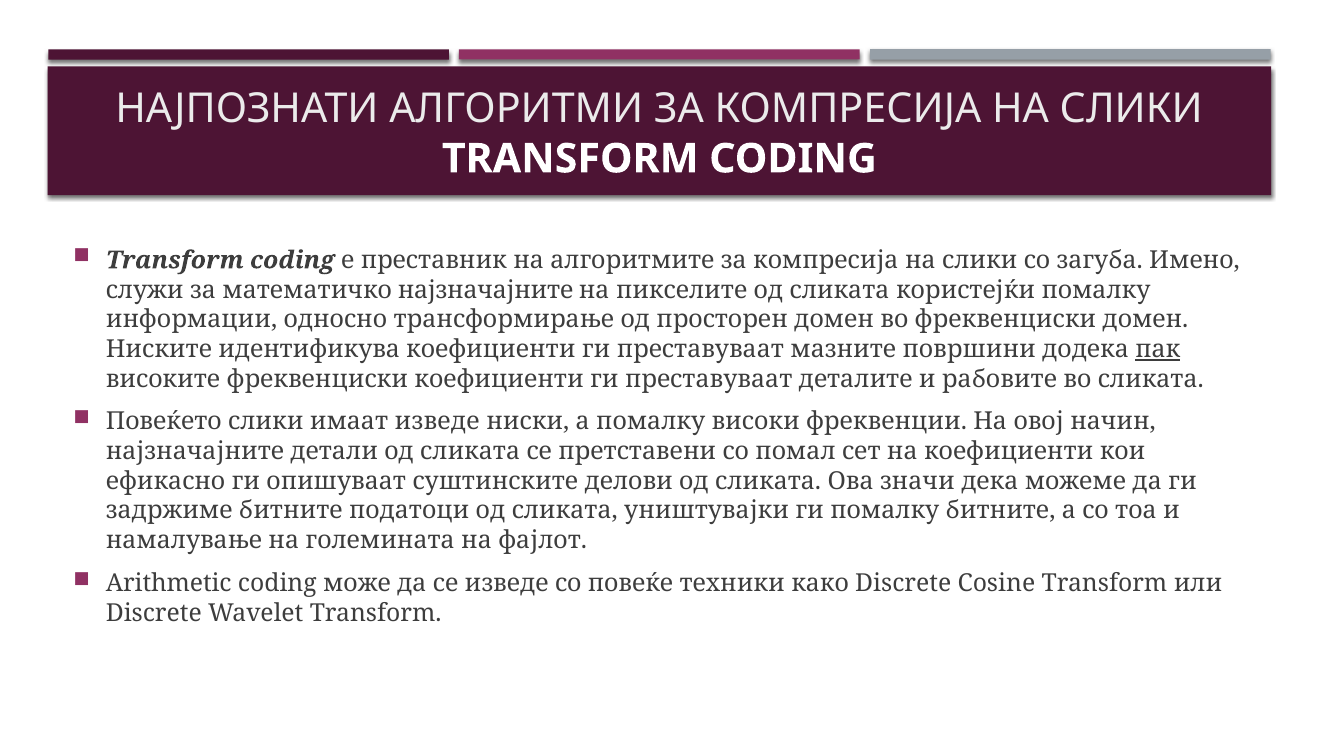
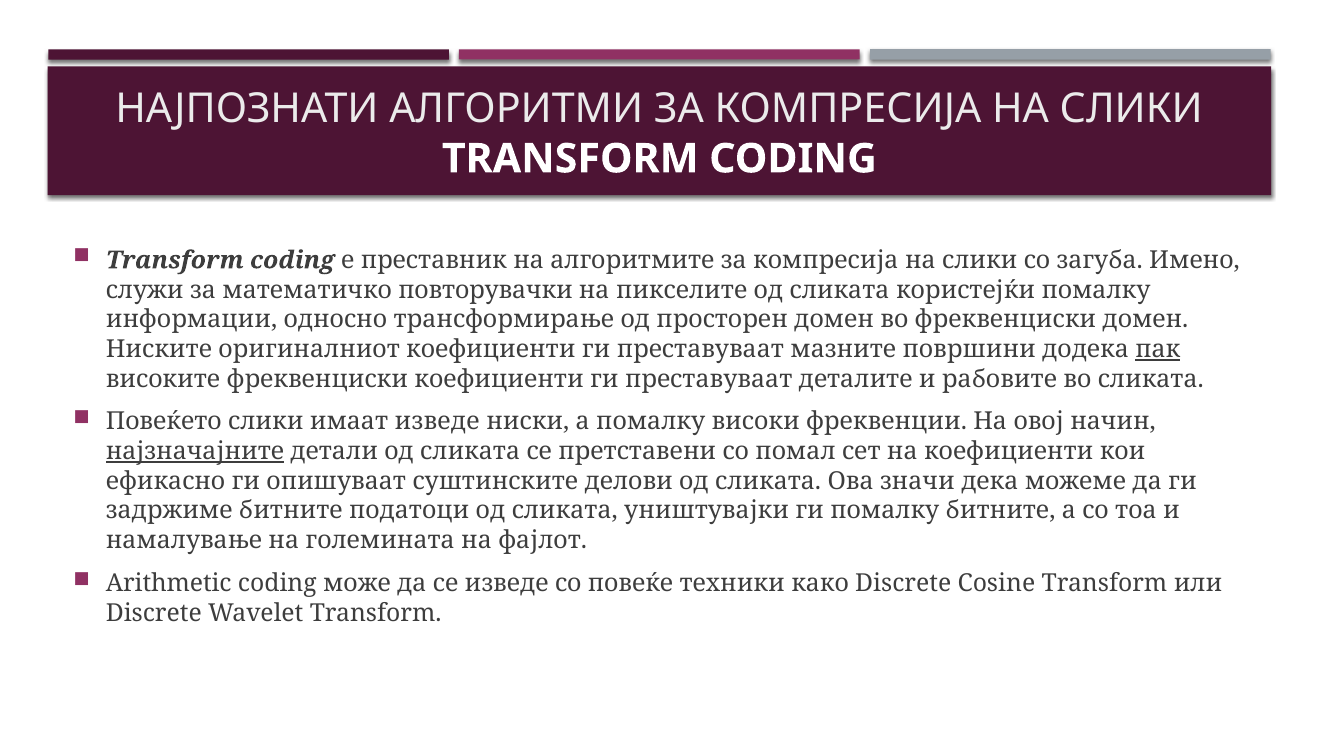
математичко најзначајните: најзначајните -> повторувачки (485, 290)
идентификува: идентификува -> оригиналниот (309, 349)
најзначајните underline: none -> present (195, 451)
